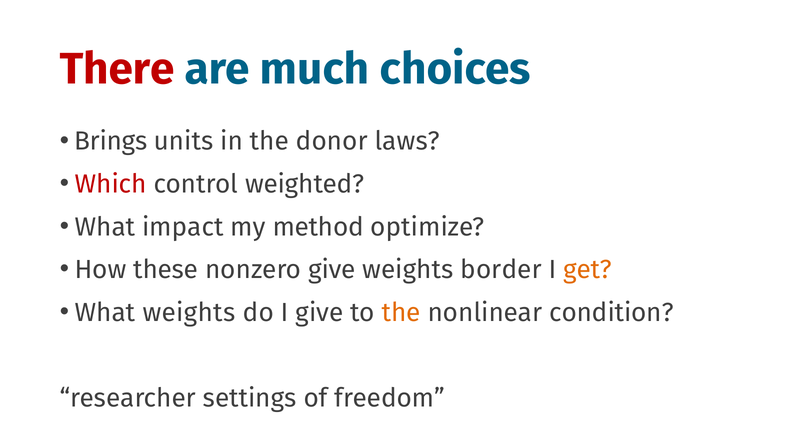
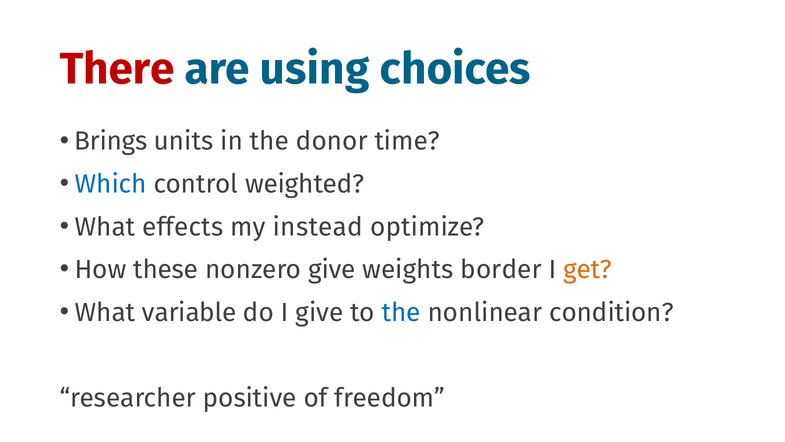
much: much -> using (315, 69)
laws: laws -> time (407, 141)
Which colour: red -> blue (111, 184)
impact: impact -> effects (183, 227)
method: method -> instead (318, 227)
What weights: weights -> variable (189, 312)
the colour: orange -> blue (401, 312)
settings: settings -> positive (250, 398)
